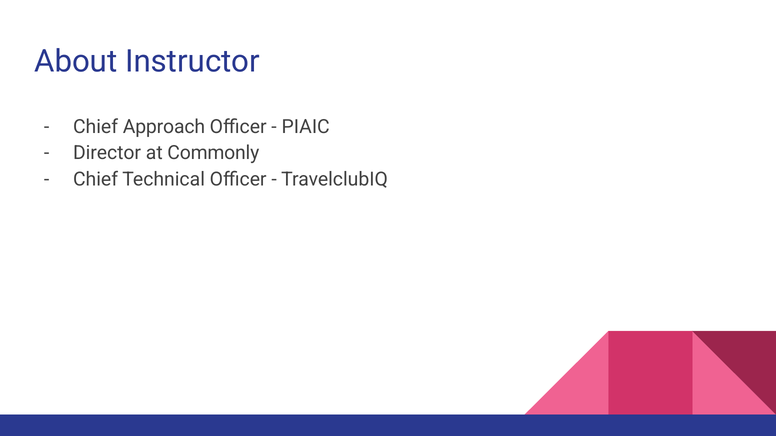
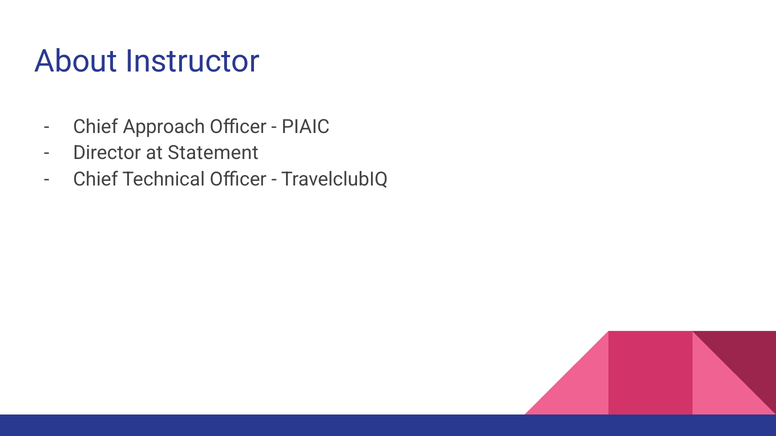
Commonly: Commonly -> Statement (213, 153)
